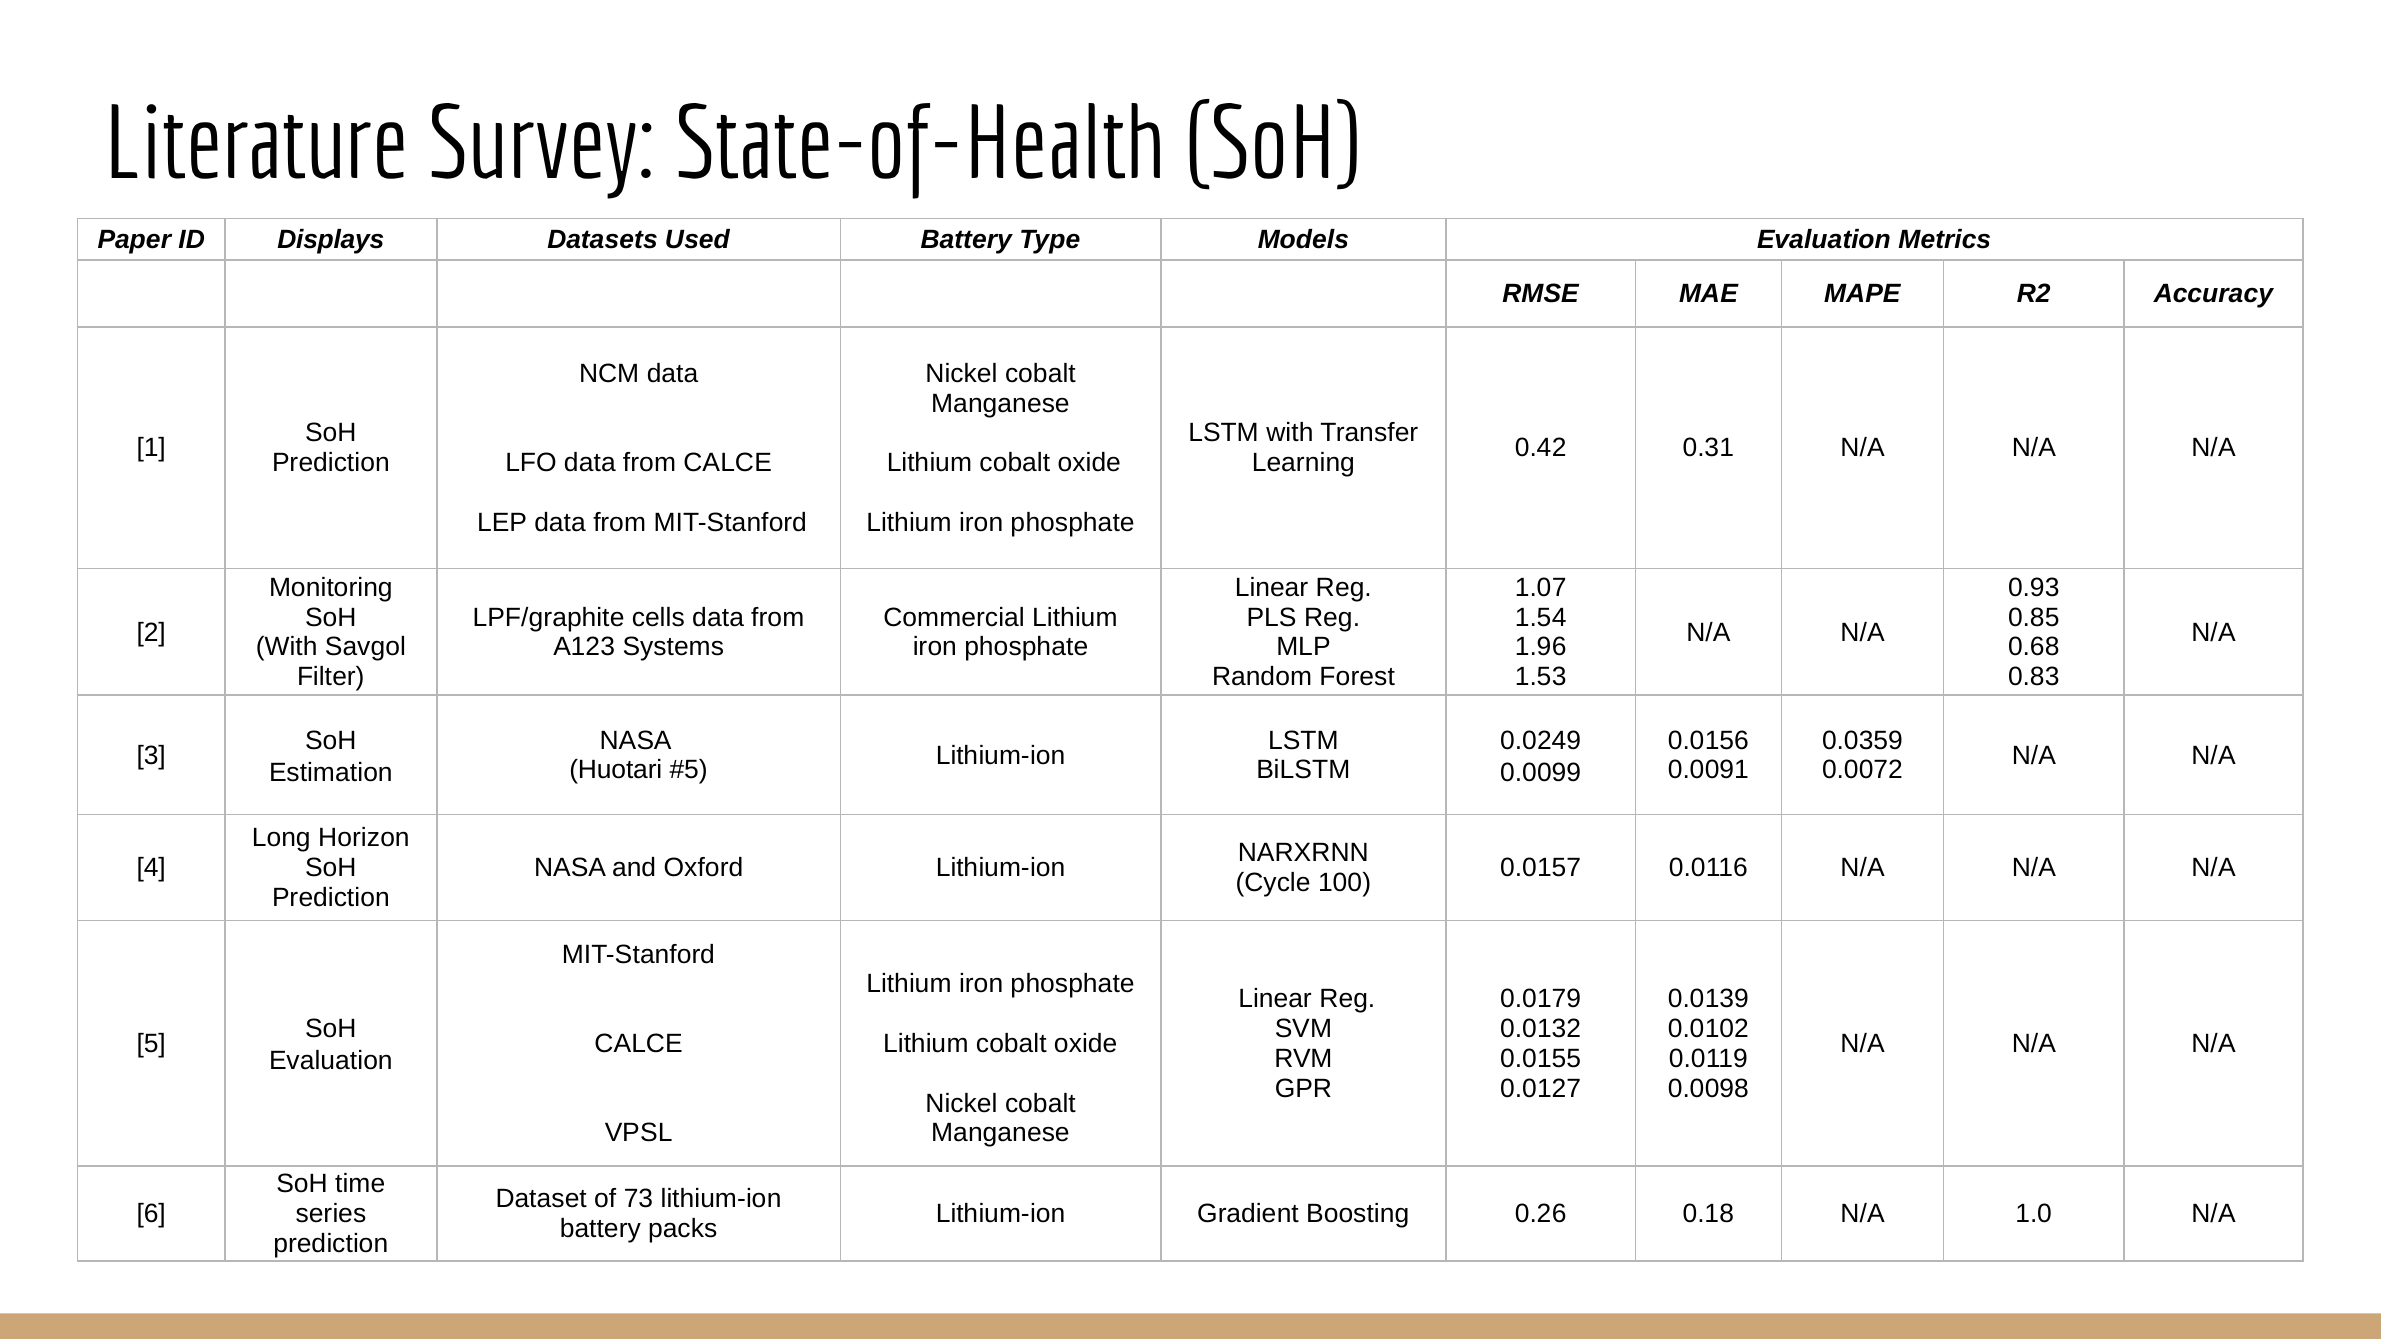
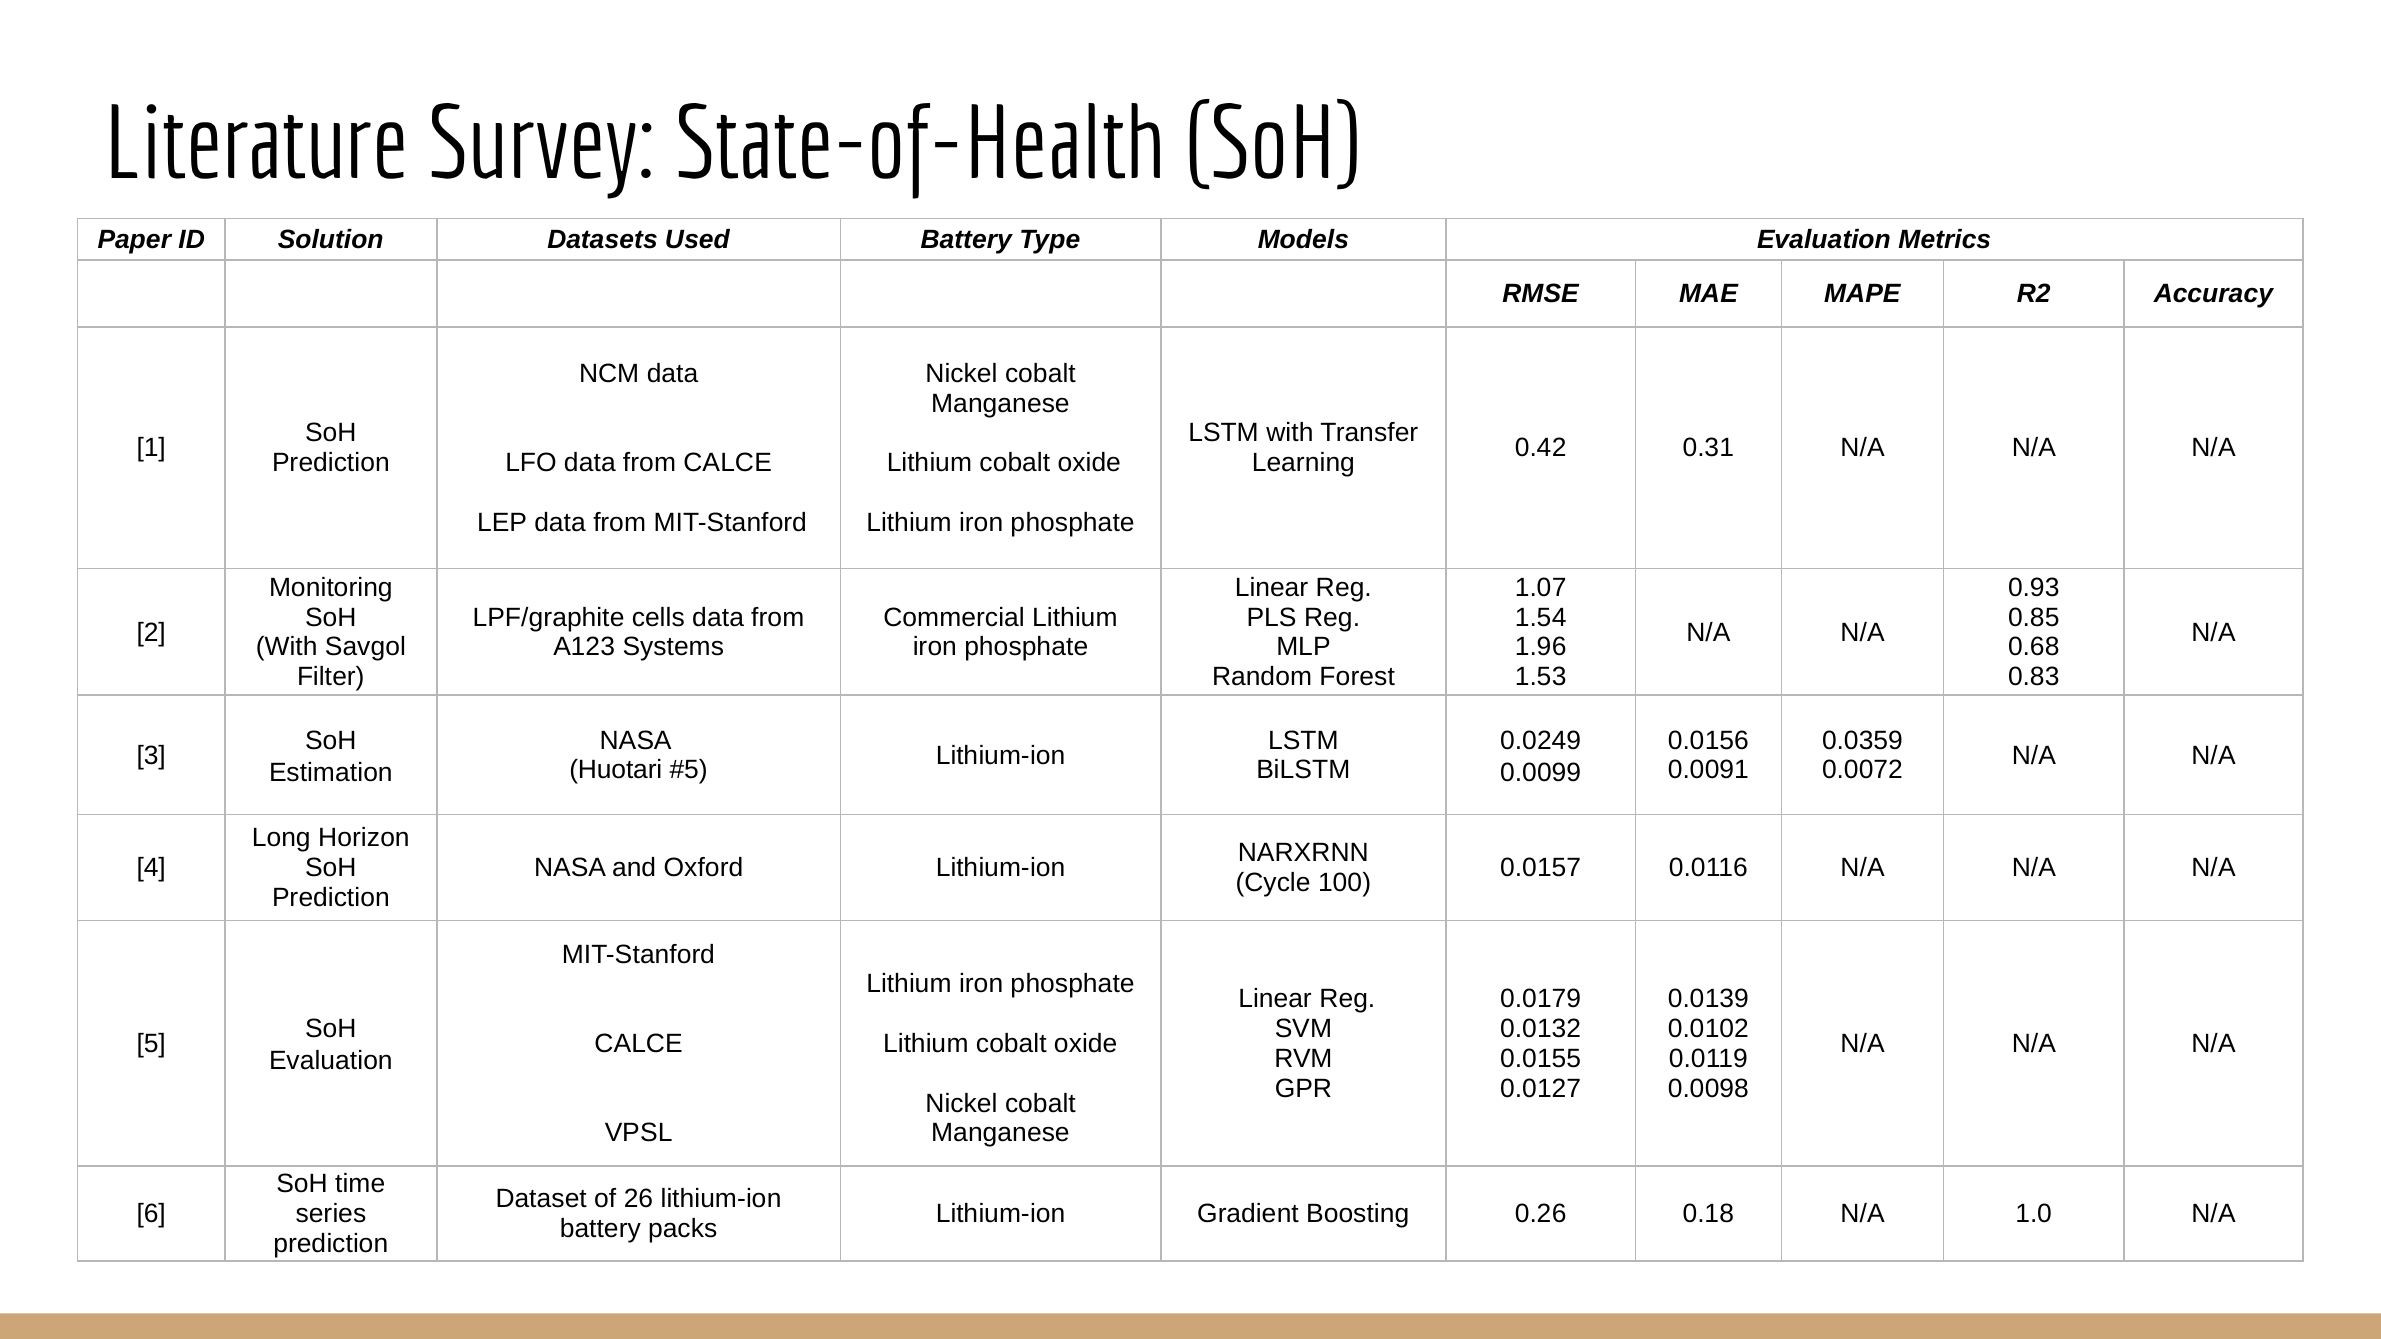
Displays: Displays -> Solution (331, 240)
73: 73 -> 26 (639, 1199)
